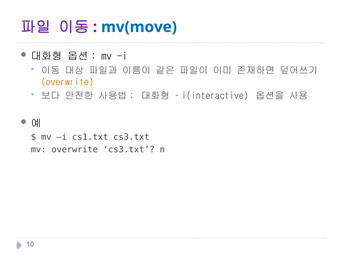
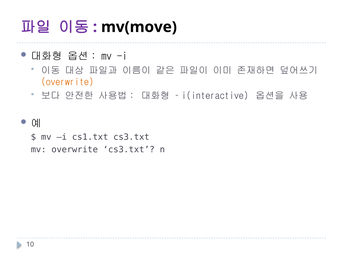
mv(move colour: blue -> black (139, 27)
